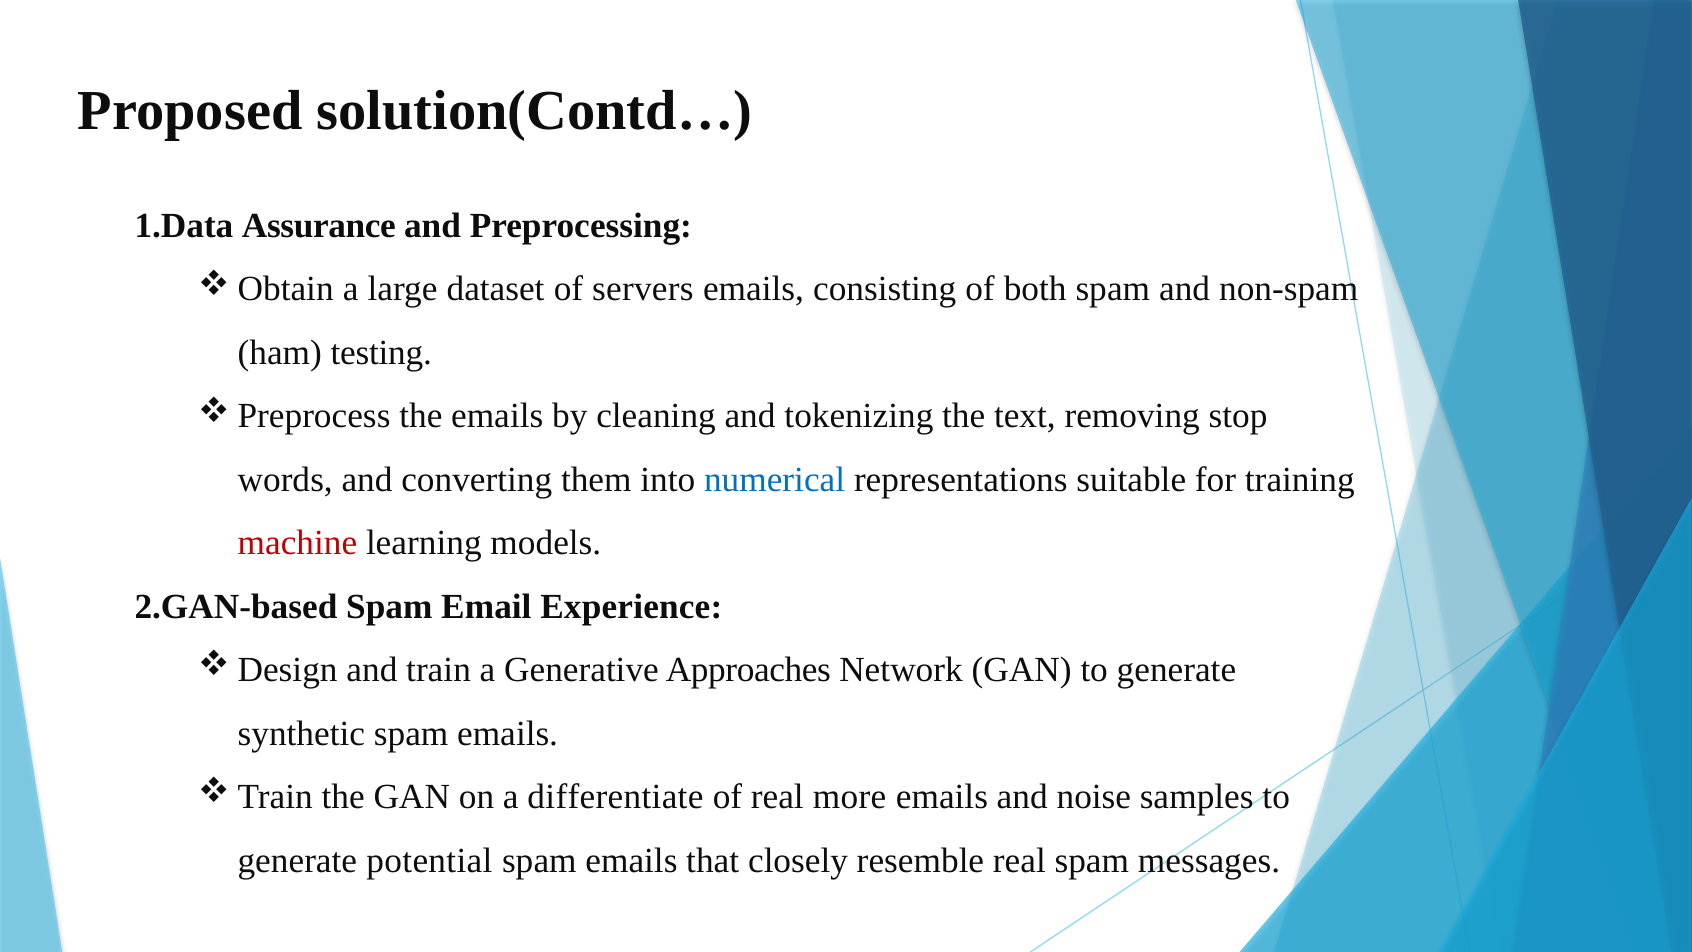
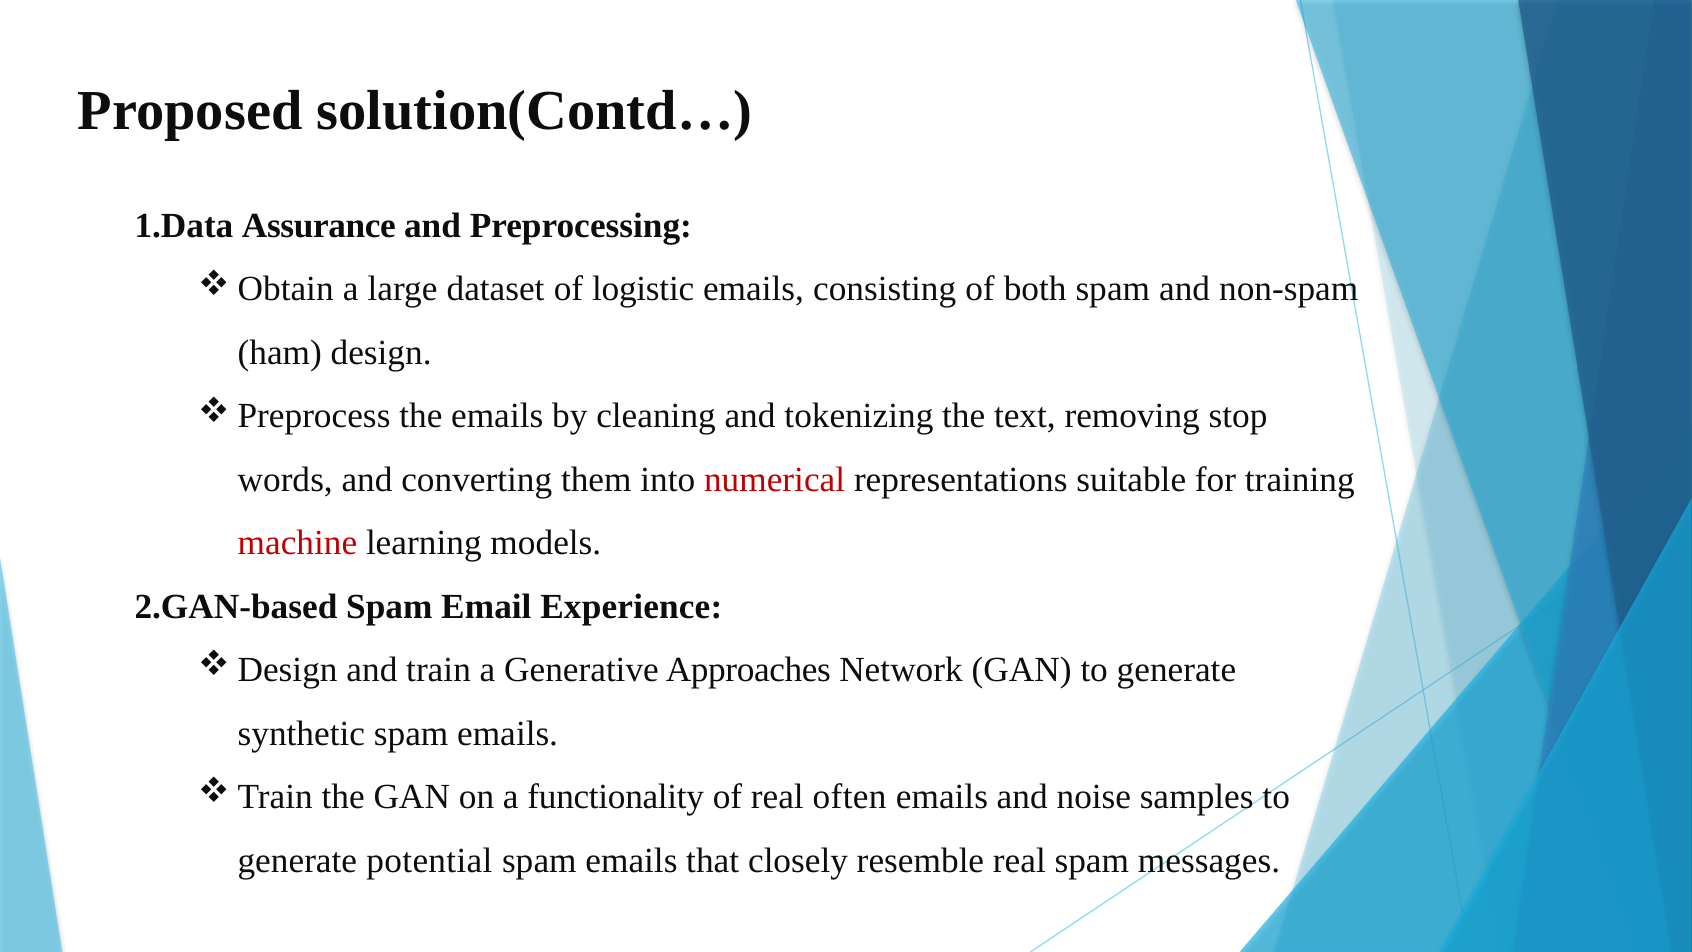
servers: servers -> logistic (643, 289)
testing: testing -> design (381, 353)
numerical colour: blue -> red (775, 480)
differentiate: differentiate -> functionality (616, 797)
more: more -> often (850, 797)
